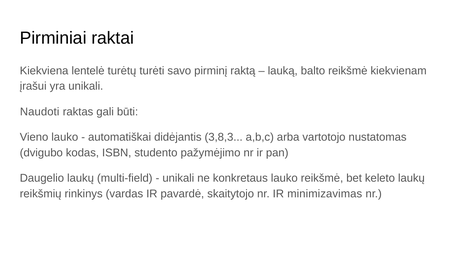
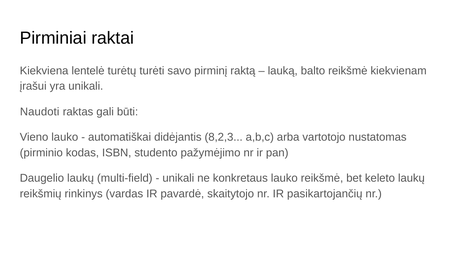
3,8,3: 3,8,3 -> 8,2,3 (224, 137)
dvigubo: dvigubo -> pirminio (41, 152)
minimizavimas: minimizavimas -> pasikartojančių (325, 193)
